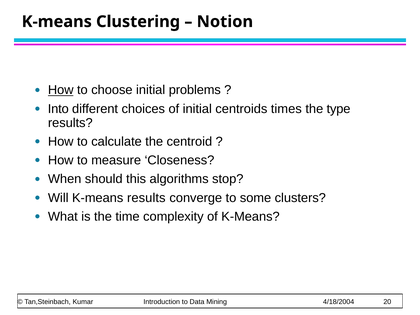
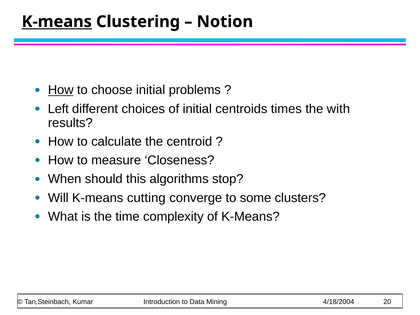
K-means underline: none -> present (57, 22)
Into: Into -> Left (58, 109)
type: type -> with (338, 109)
K-means results: results -> cutting (146, 198)
